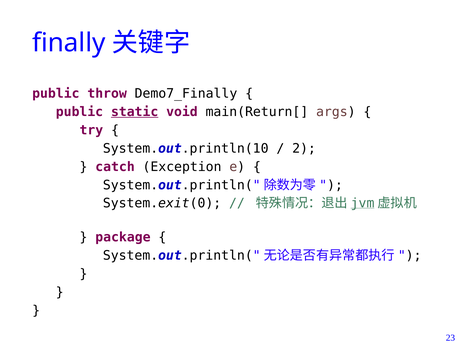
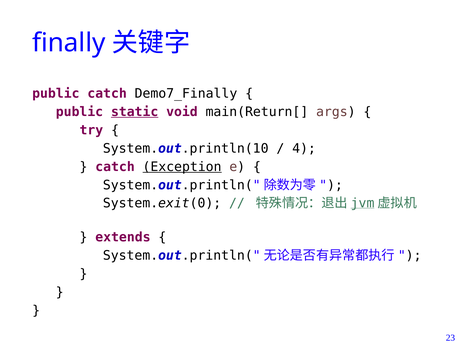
public throw: throw -> catch (107, 94)
2: 2 -> 4 (304, 149)
Exception underline: none -> present (182, 167)
package: package -> extends (123, 238)
